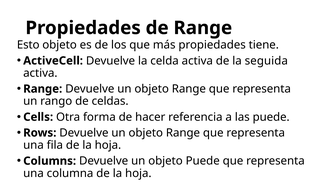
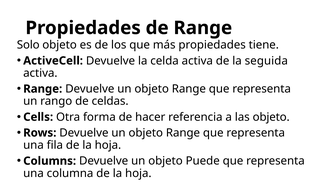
Esto: Esto -> Solo (28, 45)
las puede: puede -> objeto (271, 117)
